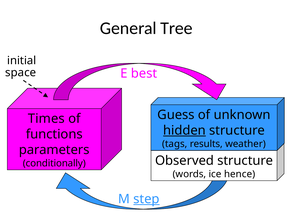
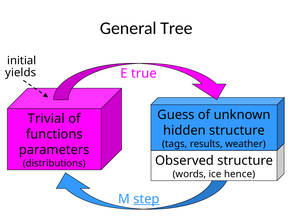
space: space -> yields (21, 73)
best: best -> true (144, 73)
Times: Times -> Trivial (46, 119)
hidden underline: present -> none (184, 130)
conditionally: conditionally -> distributions (54, 163)
